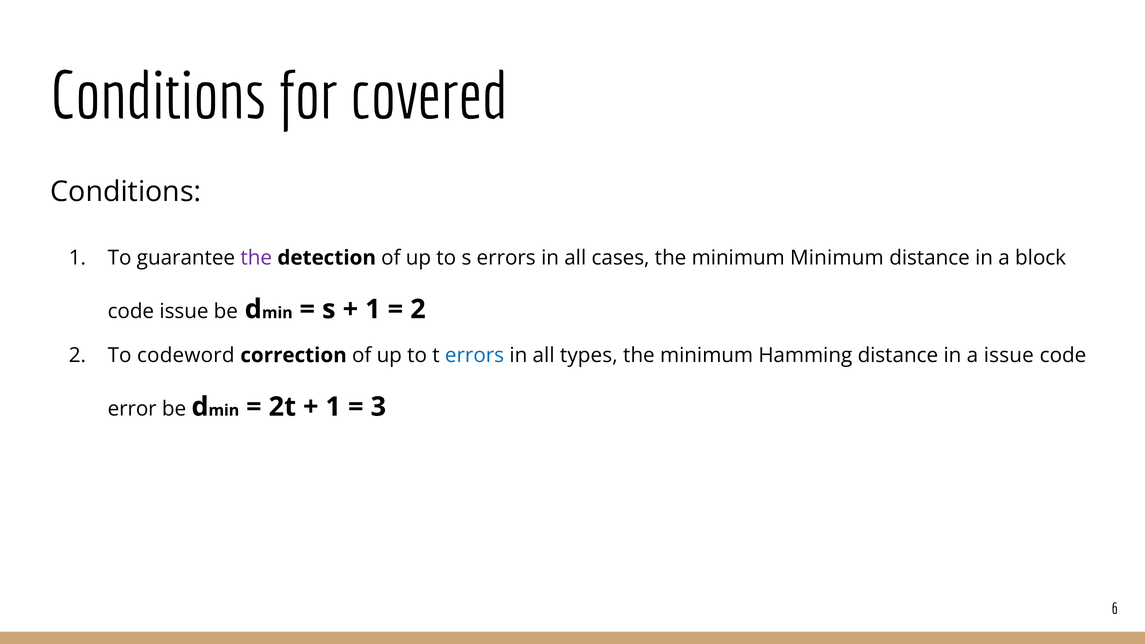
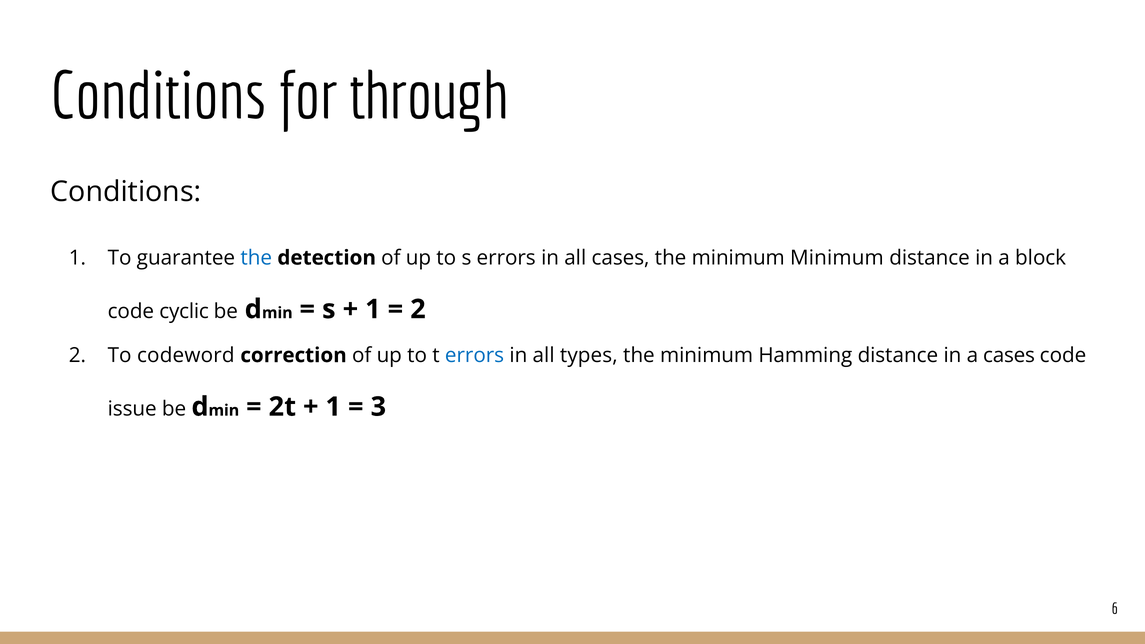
covered: covered -> through (429, 97)
the colour: purple -> blue (256, 258)
code issue: issue -> cyclic (184, 311)
a issue: issue -> cases (1009, 355)
error: error -> issue (132, 409)
